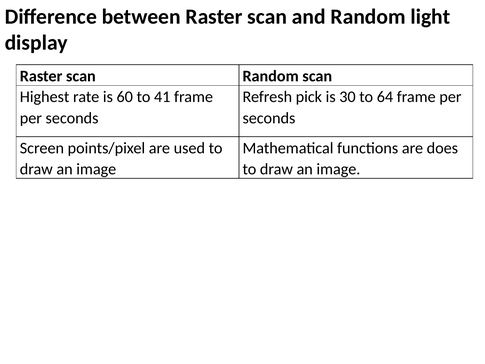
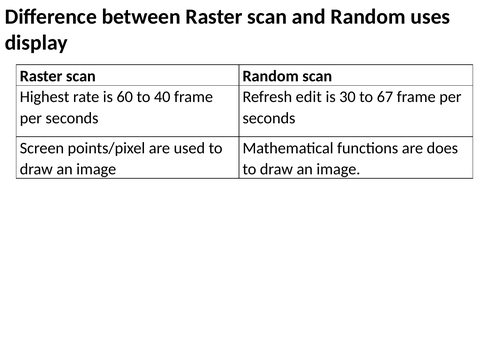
light: light -> uses (430, 17)
41: 41 -> 40 (162, 97)
pick: pick -> edit (309, 97)
64: 64 -> 67 (385, 97)
